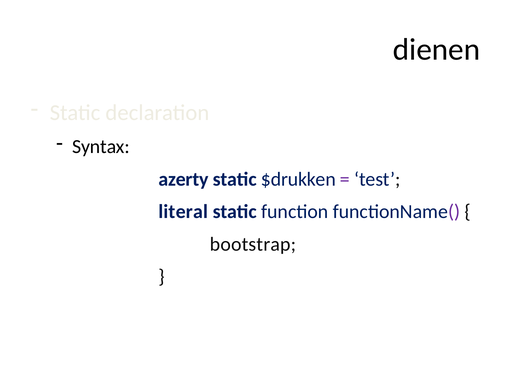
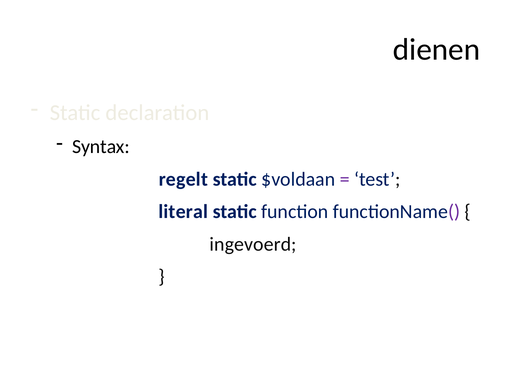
azerty: azerty -> regelt (183, 179)
$drukken: $drukken -> $voldaan (298, 179)
bootstrap: bootstrap -> ingevoerd (253, 244)
